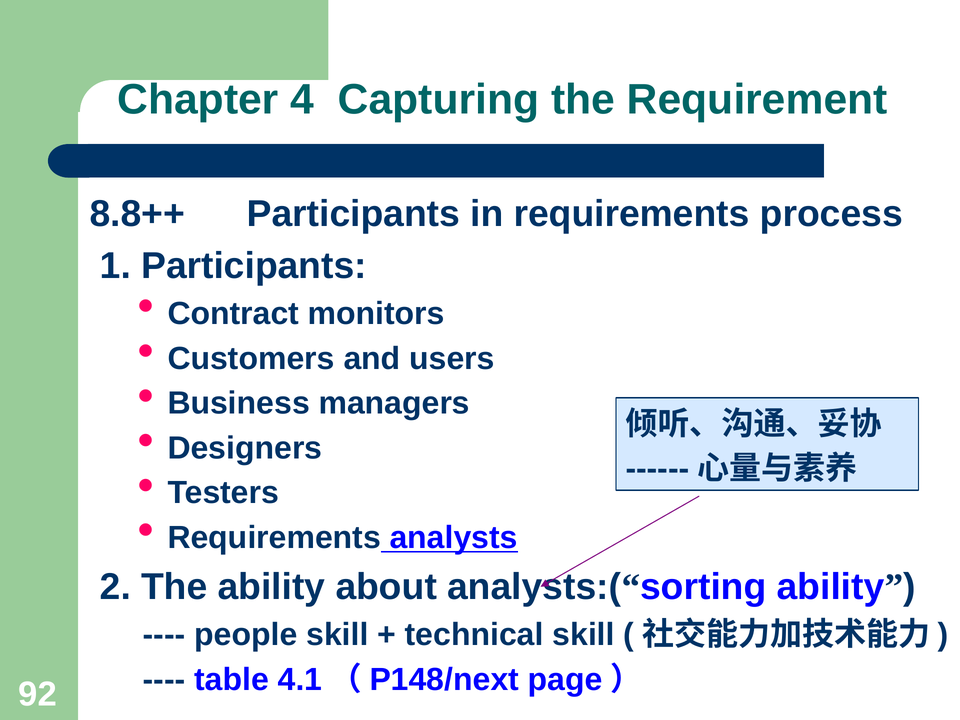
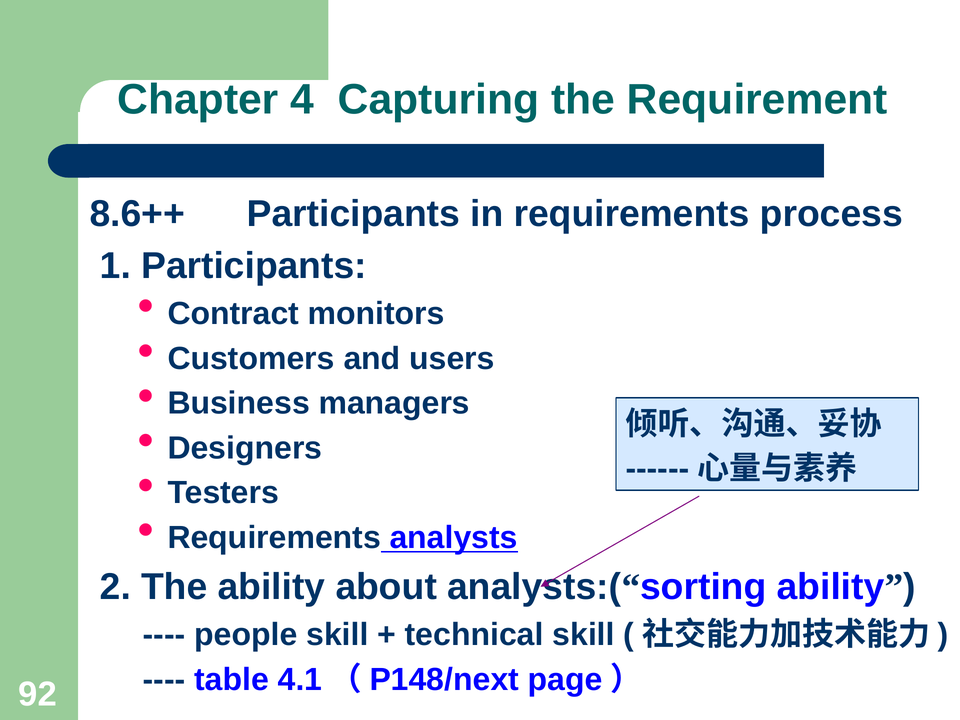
8.8++: 8.8++ -> 8.6++ (137, 214)
